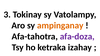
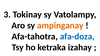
afa-doza colour: purple -> blue (77, 37)
